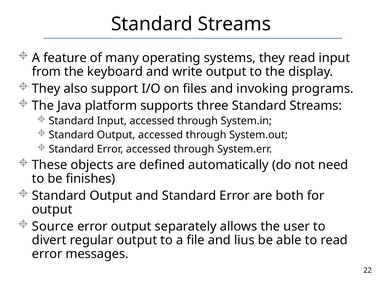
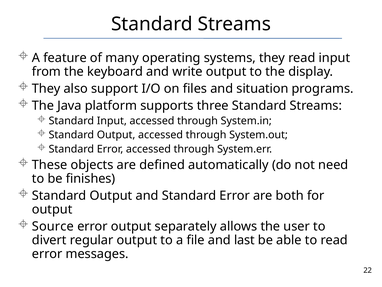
invoking: invoking -> situation (262, 88)
lius: lius -> last (244, 240)
